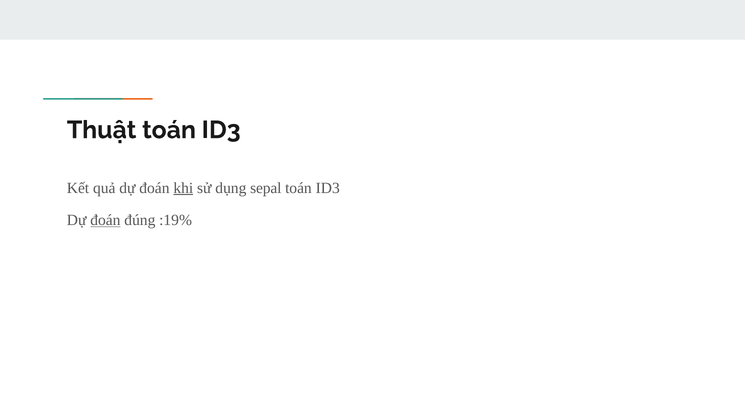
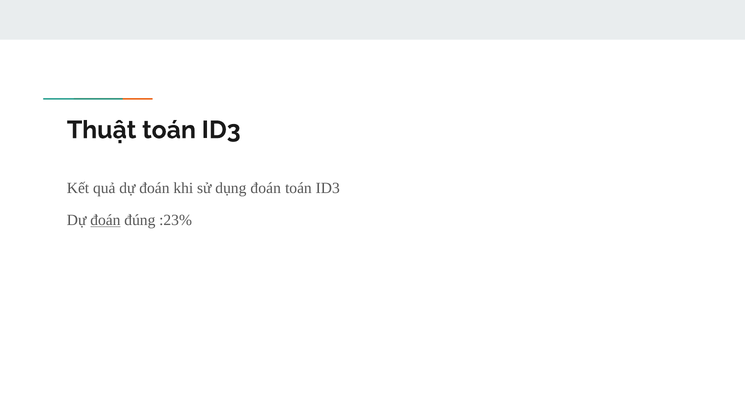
khi underline: present -> none (183, 188)
dụng sepal: sepal -> đoán (266, 188)
:19%: :19% -> :23% (176, 220)
